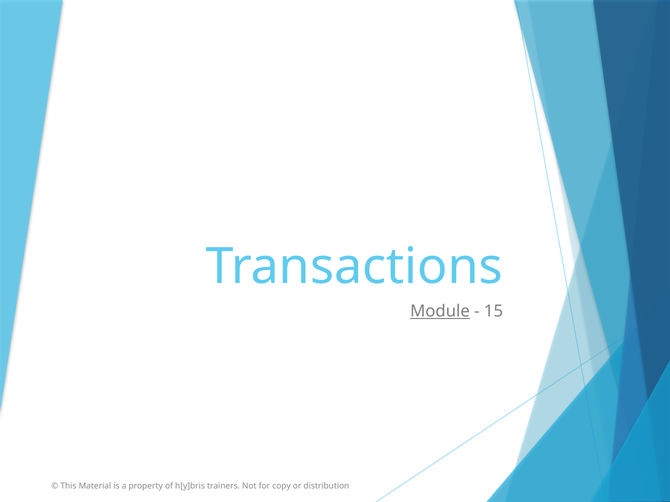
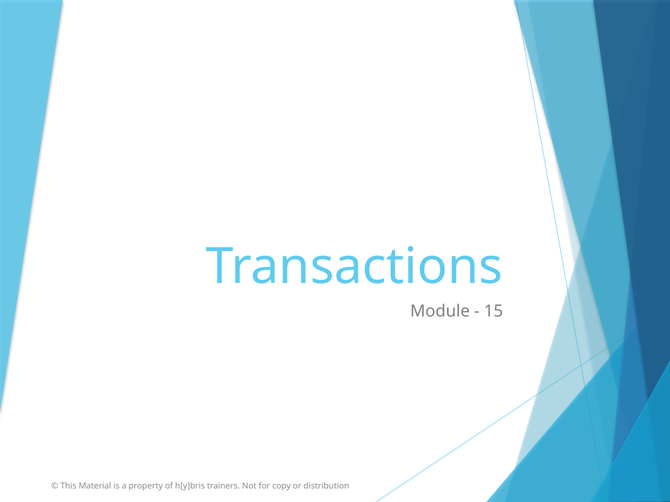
Module underline: present -> none (440, 311)
